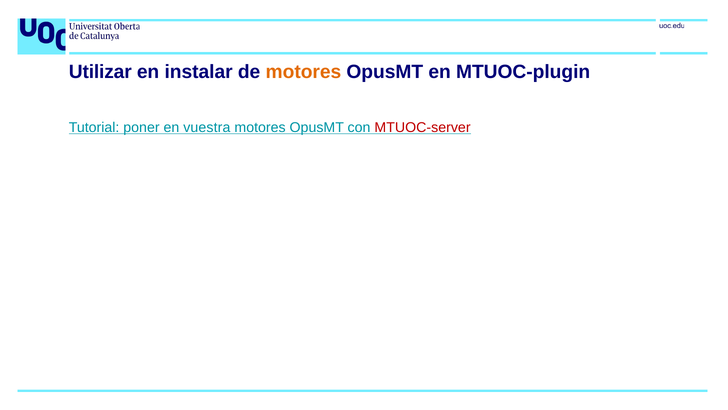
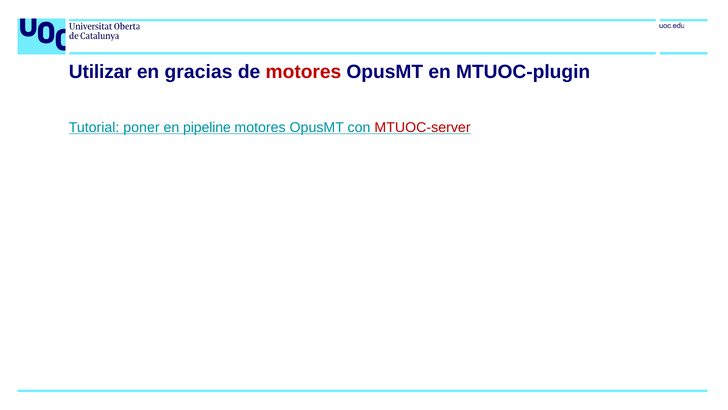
instalar: instalar -> gracias (199, 72)
motores colour: orange -> red (303, 72)
vuestra: vuestra -> pipeline (207, 127)
